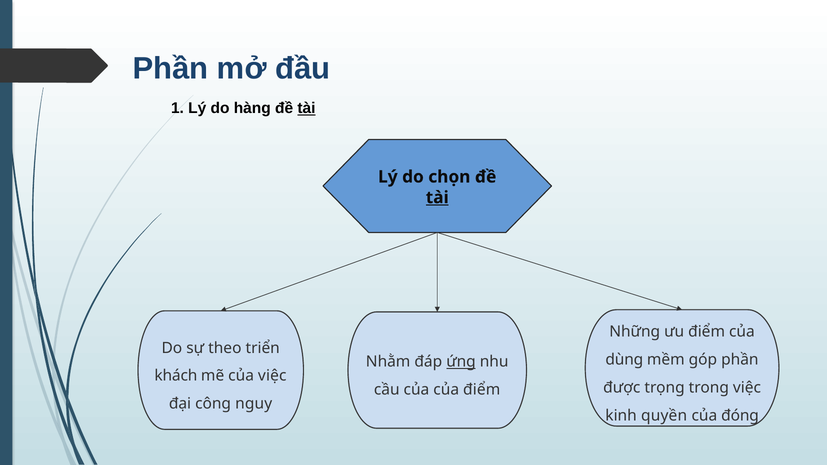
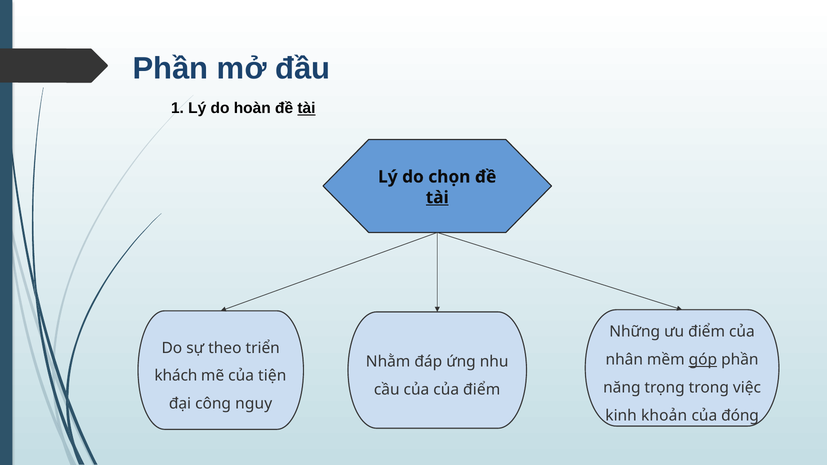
hàng: hàng -> hoàn (252, 108)
dùng: dùng -> nhân (624, 360)
góp underline: none -> present (703, 360)
ứng underline: present -> none (461, 362)
của việc: việc -> tiện (272, 376)
được: được -> năng (622, 388)
quyền: quyền -> khoản (664, 416)
